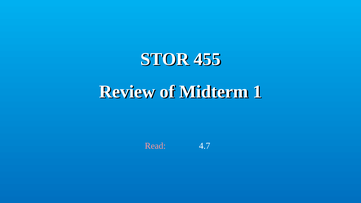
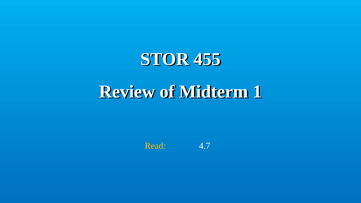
Read colour: pink -> yellow (155, 146)
